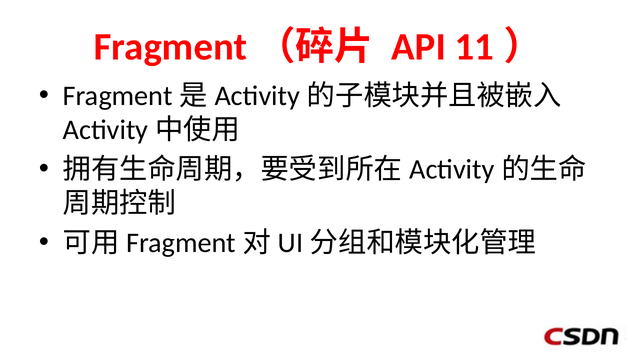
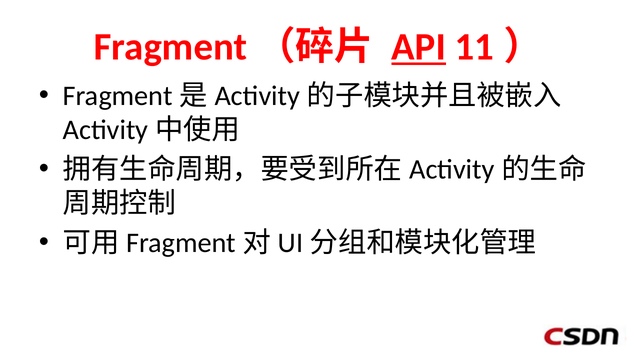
API underline: none -> present (419, 47)
